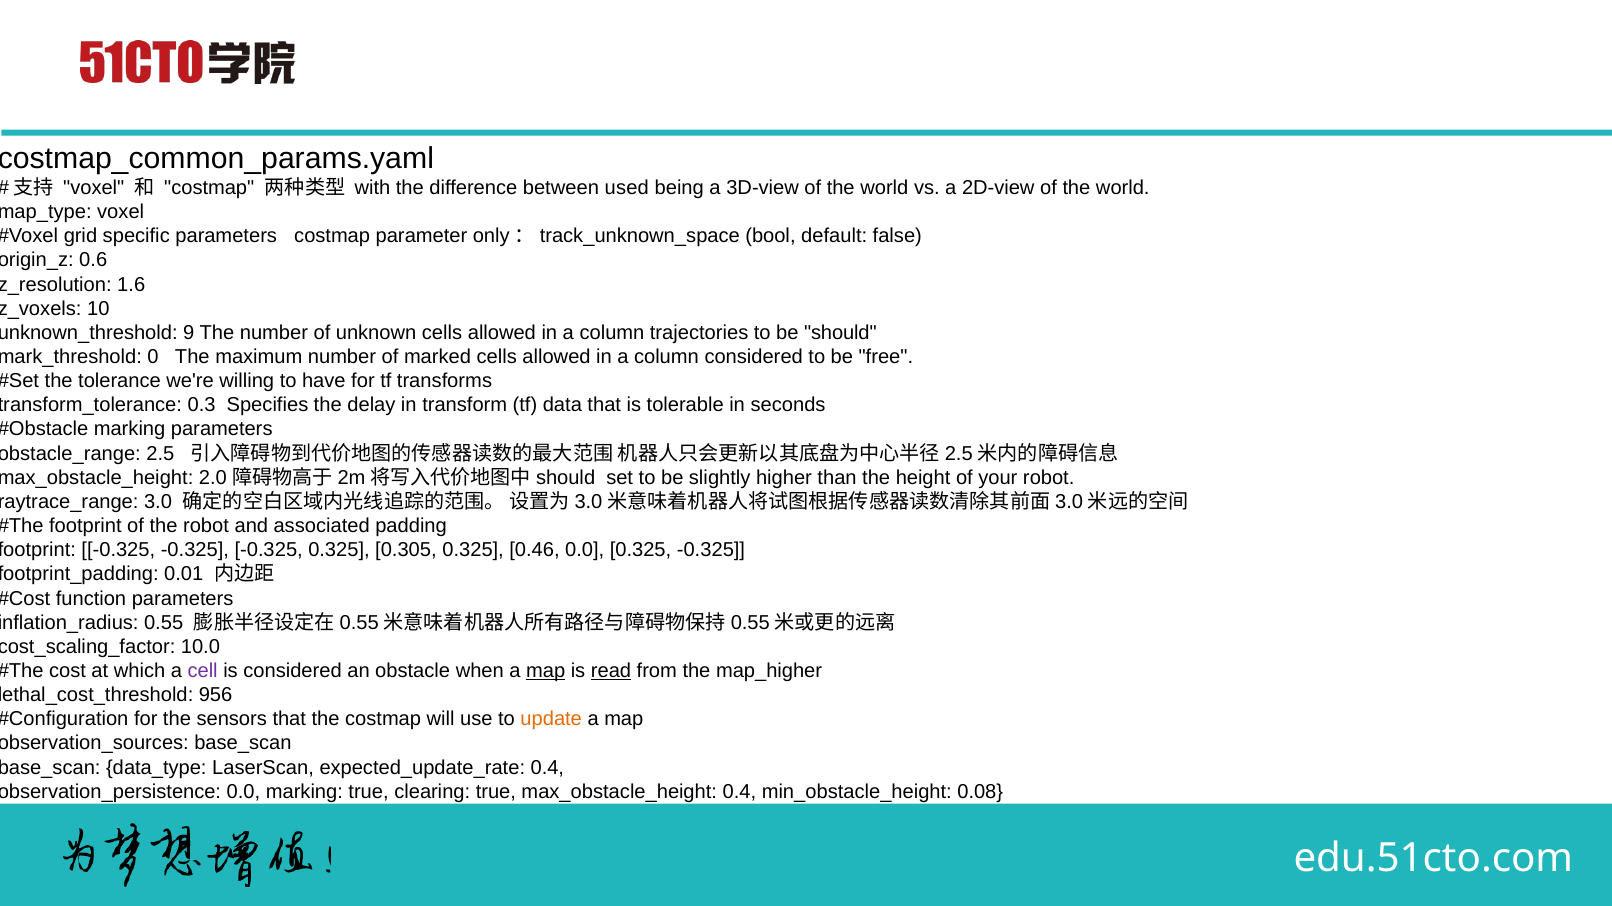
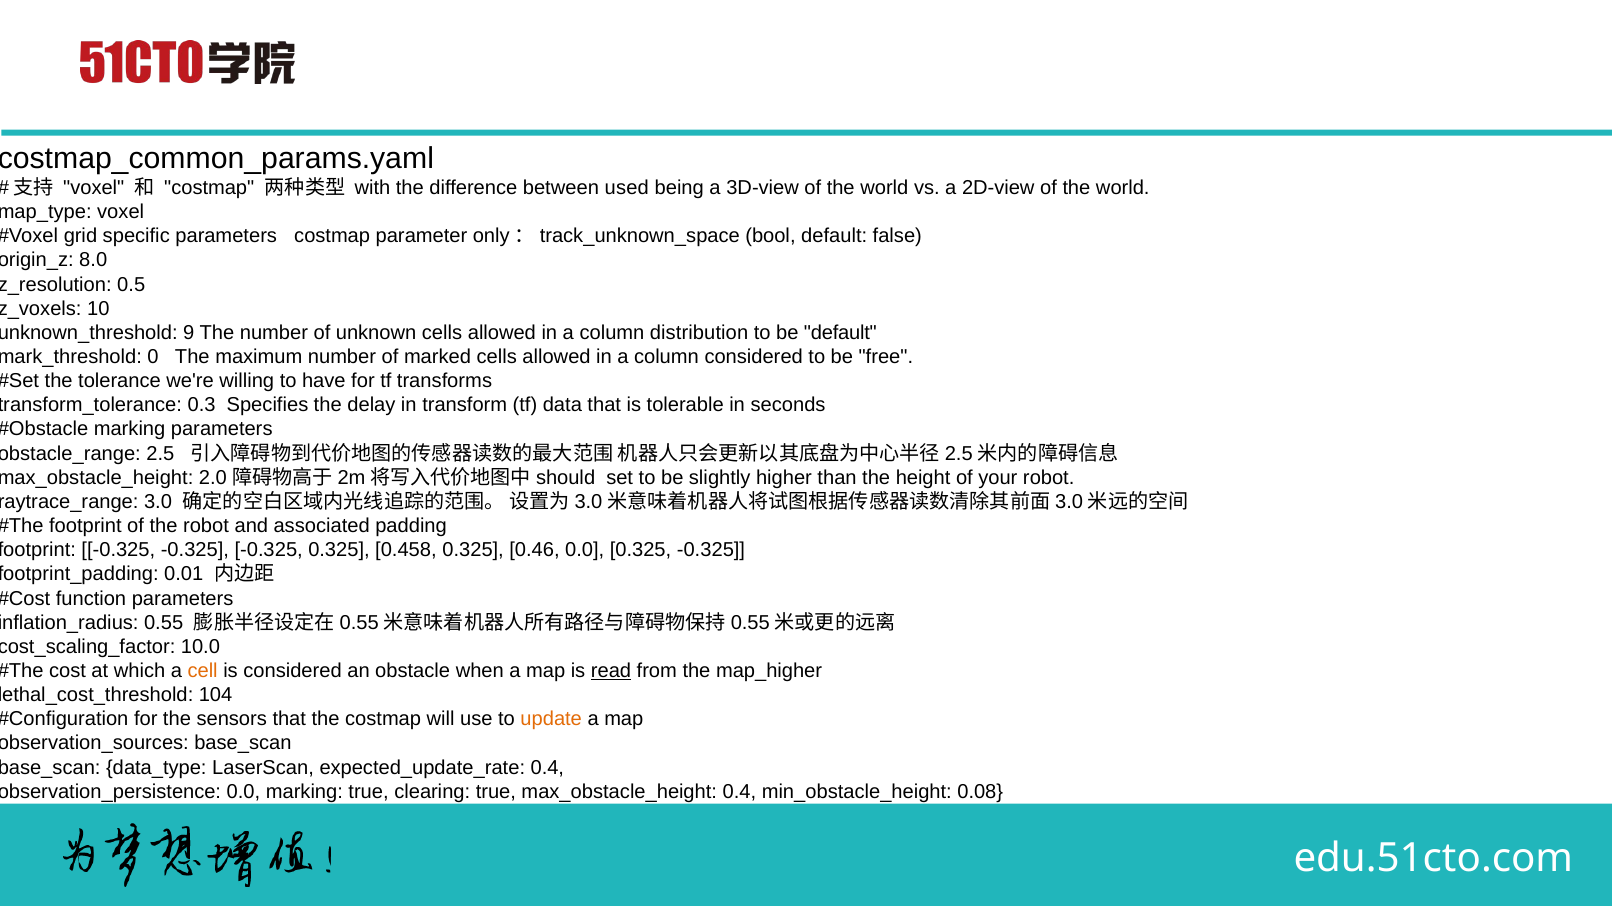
0.6: 0.6 -> 8.0 (93, 260)
1.6: 1.6 -> 0.5 (131, 285)
trajectories: trajectories -> distribution (699, 333)
be should: should -> default (840, 333)
0.305: 0.305 -> 0.458 (406, 550)
cell colour: purple -> orange (203, 671)
map underline: present -> none (546, 671)
956: 956 -> 104 (216, 695)
